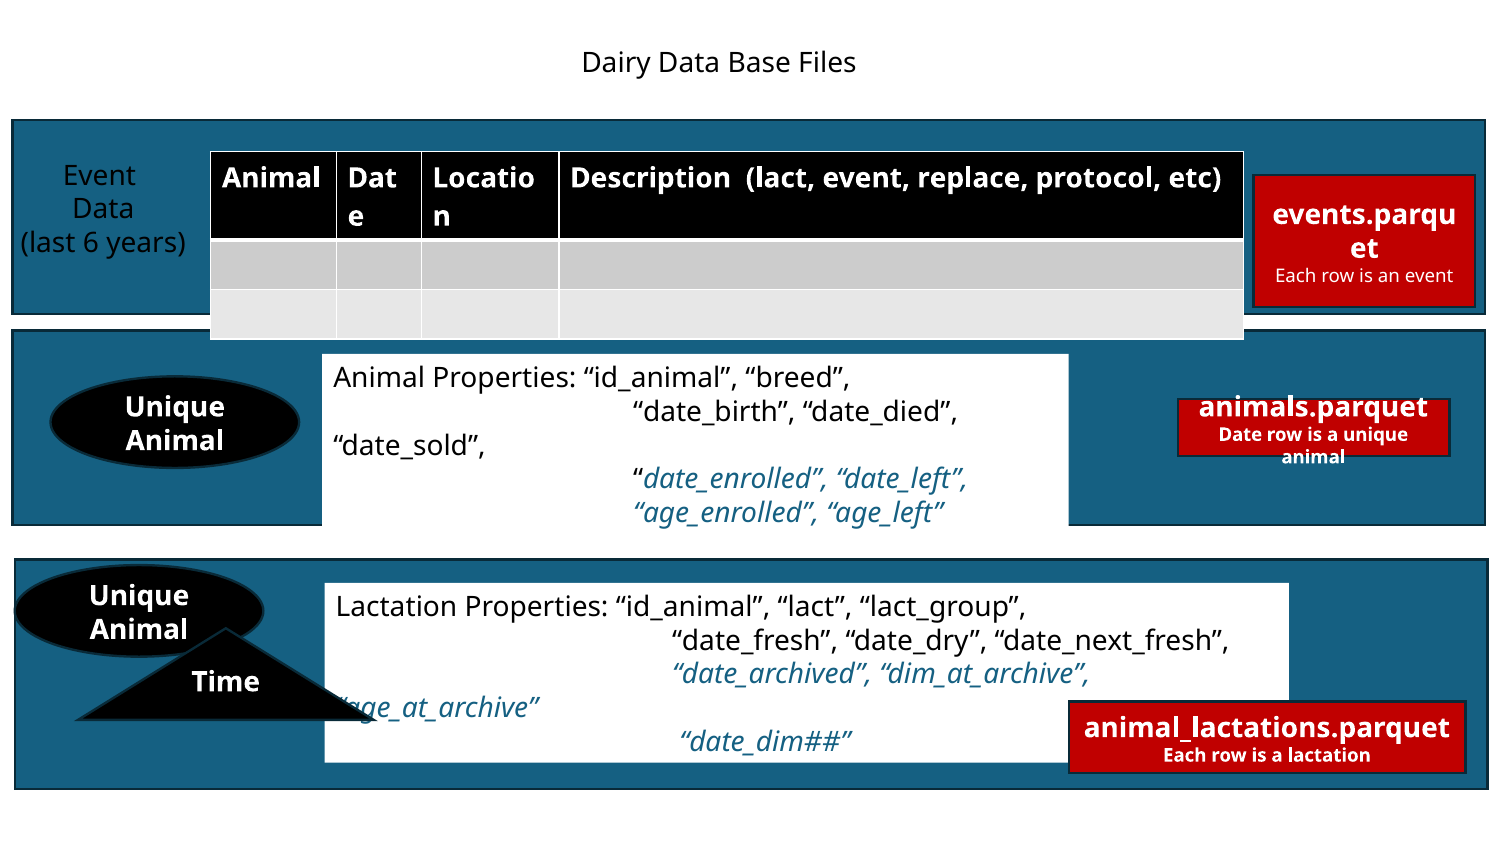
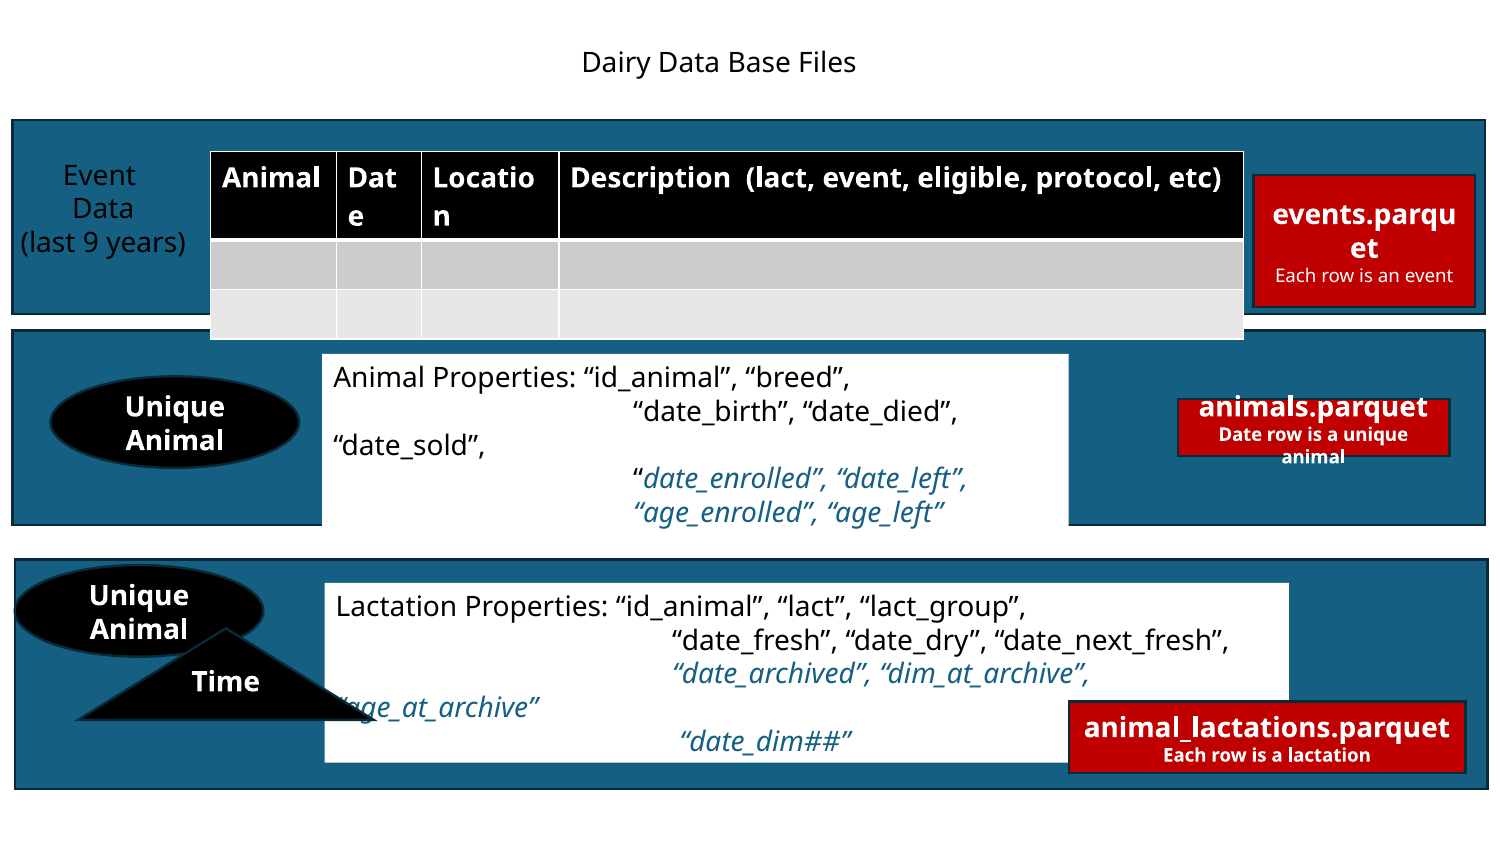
replace: replace -> eligible (973, 178)
6: 6 -> 9 (91, 243)
